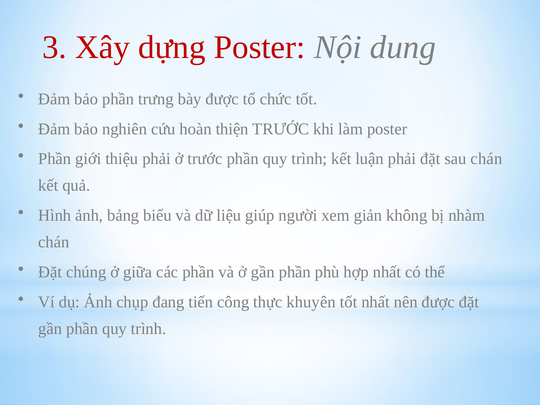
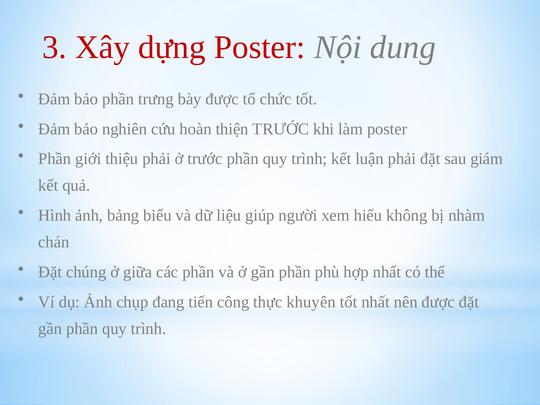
sau chán: chán -> giám (487, 159)
giản: giản -> hiểu (368, 215)
